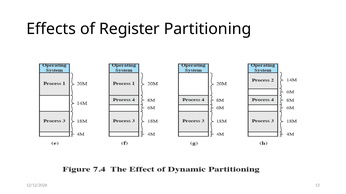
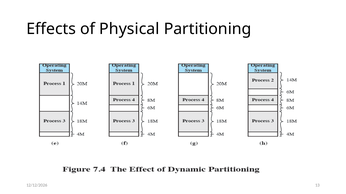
Register: Register -> Physical (129, 29)
